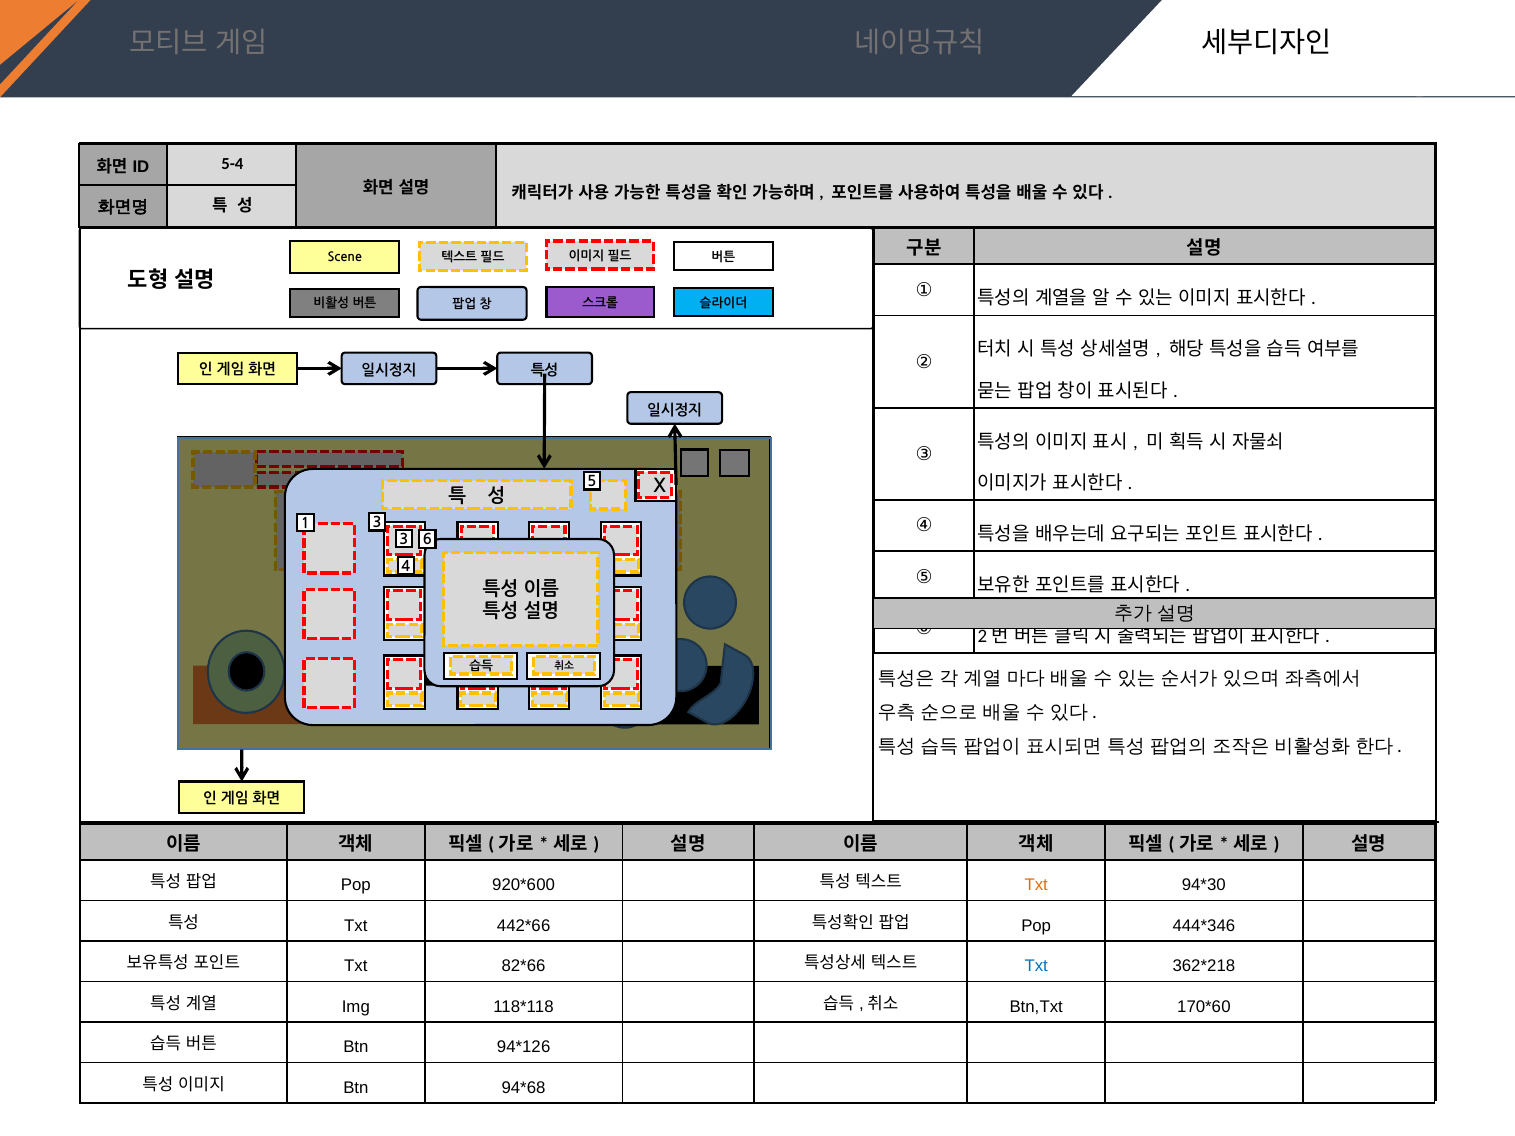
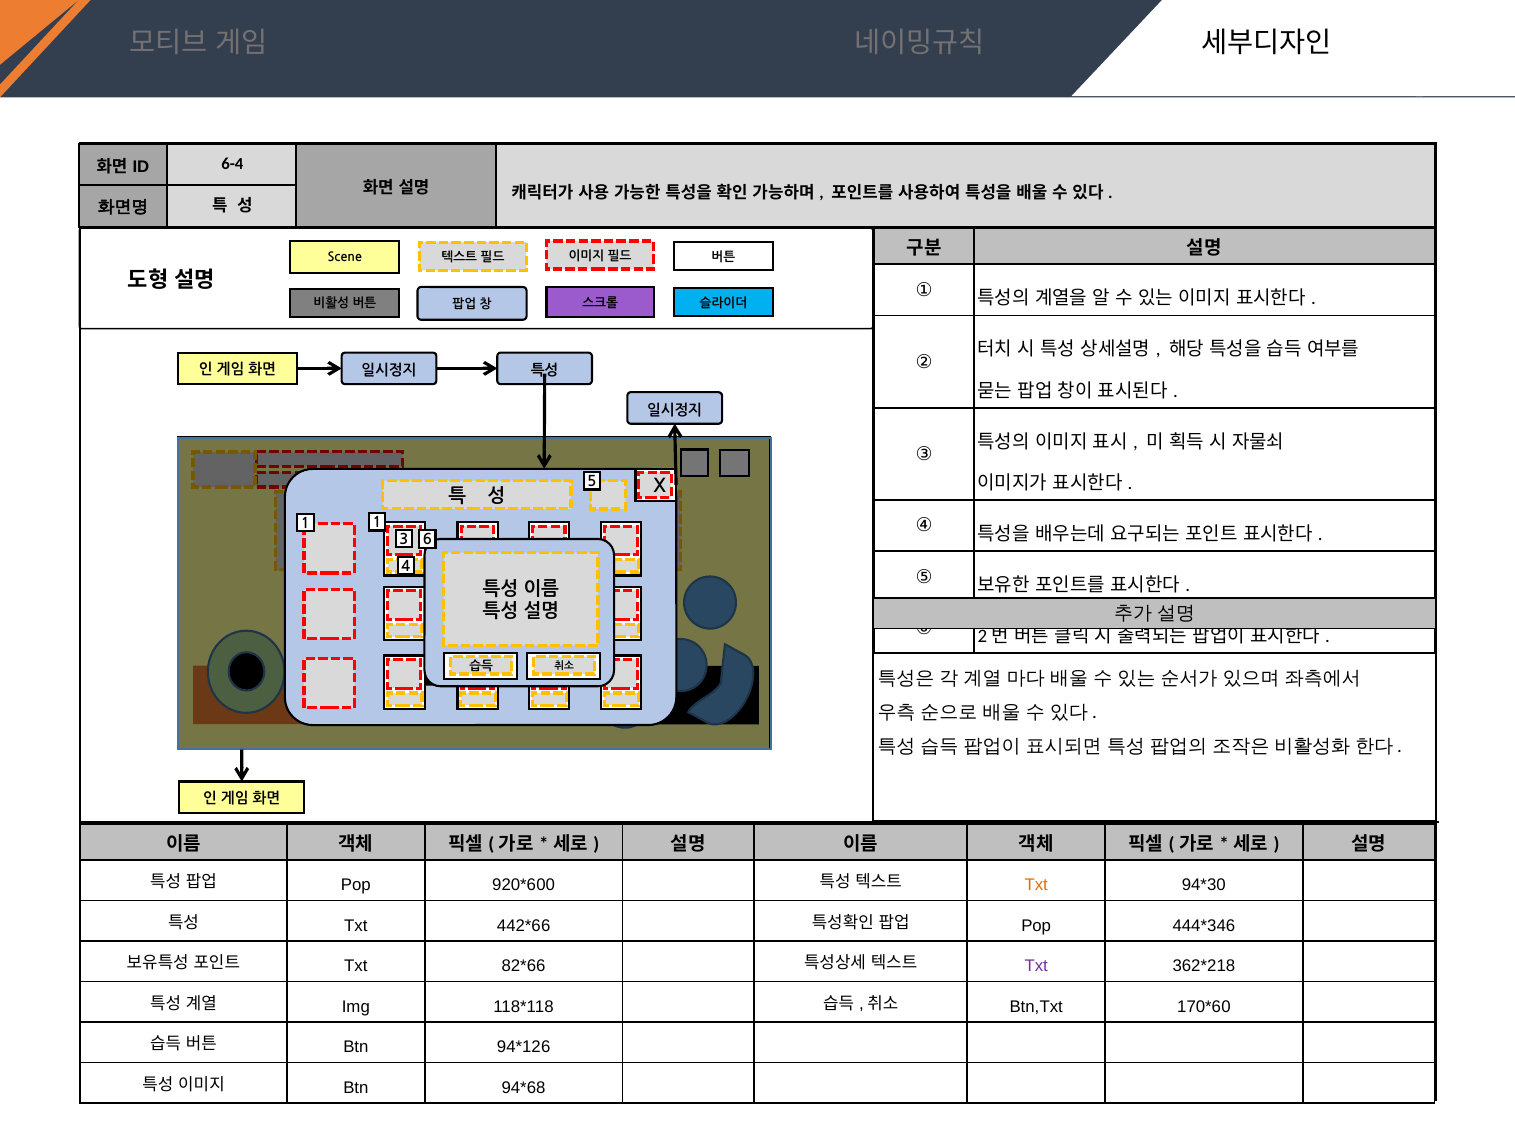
5-4: 5-4 -> 6-4 (232, 164)
1 3: 3 -> 1 (377, 523)
Txt colour: blue -> purple (1036, 967)
